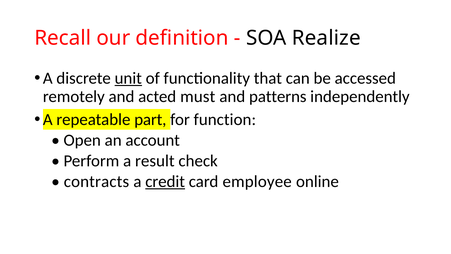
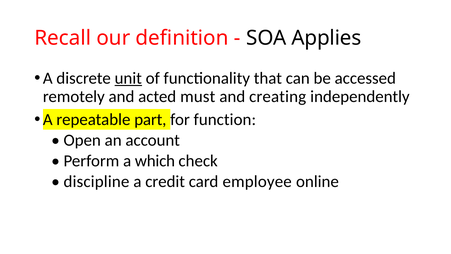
Realize: Realize -> Applies (326, 38)
patterns: patterns -> creating (278, 97)
result: result -> which (155, 161)
contracts: contracts -> discipline (96, 181)
credit underline: present -> none (165, 181)
